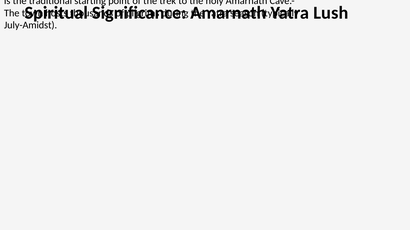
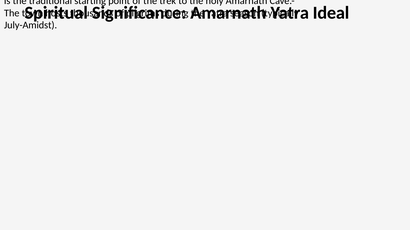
Lush: Lush -> Ideal (331, 13)
